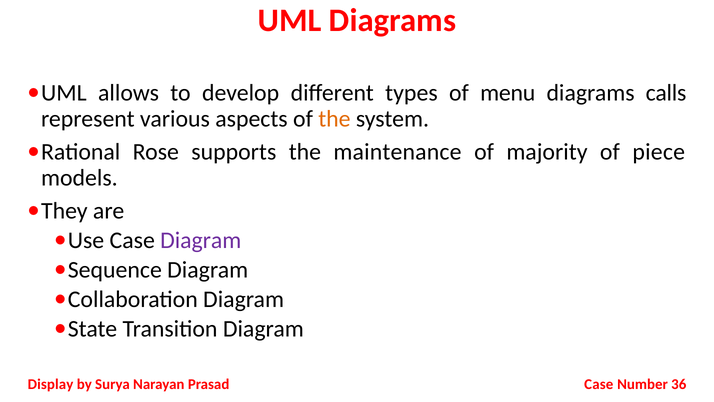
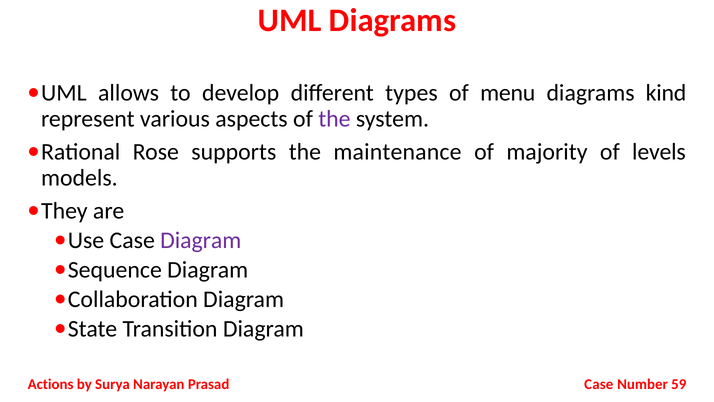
calls: calls -> kind (666, 93)
the colour: orange -> purple (334, 119)
piece: piece -> levels (659, 152)
Display: Display -> Actions (51, 384)
36: 36 -> 59 (679, 384)
